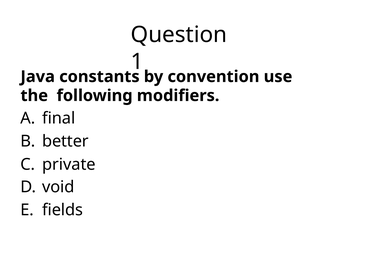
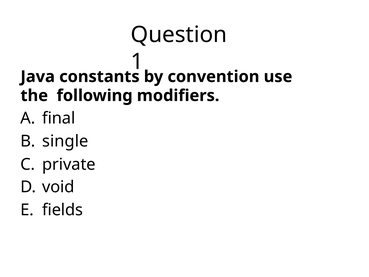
better: better -> single (65, 141)
